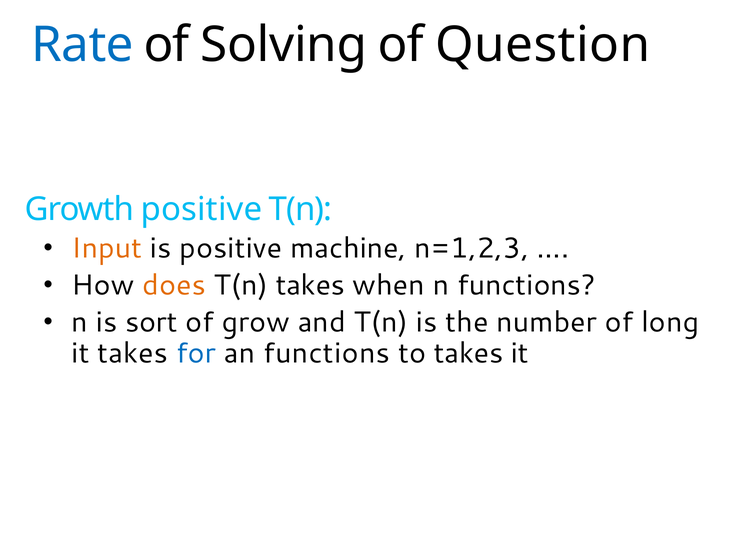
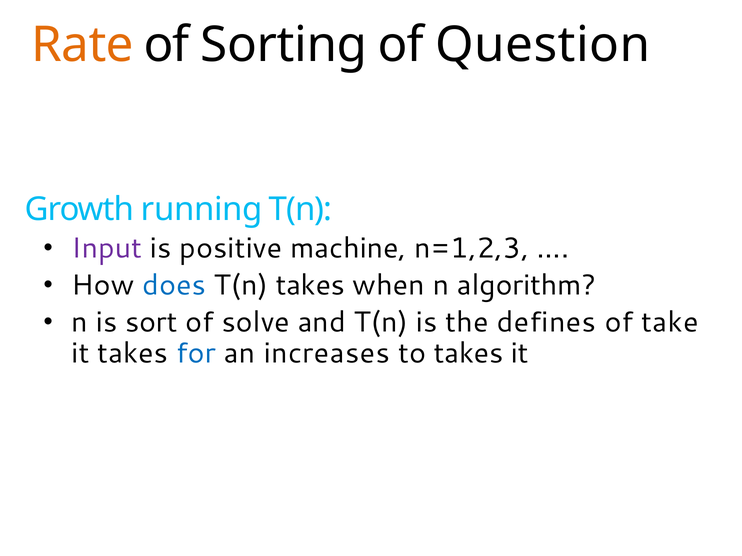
Rate colour: blue -> orange (82, 45)
Solving: Solving -> Sorting (284, 45)
Growth positive: positive -> running (202, 209)
Input colour: orange -> purple (107, 249)
does colour: orange -> blue (174, 285)
n functions: functions -> algorithm (527, 285)
grow: grow -> solve (256, 322)
number: number -> defines (546, 322)
long: long -> take (670, 322)
an functions: functions -> increases (327, 354)
